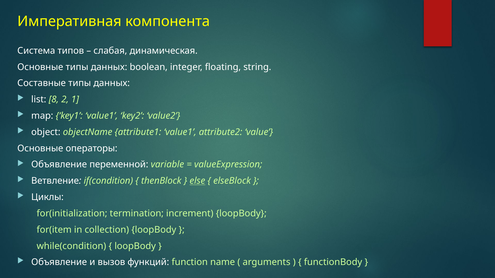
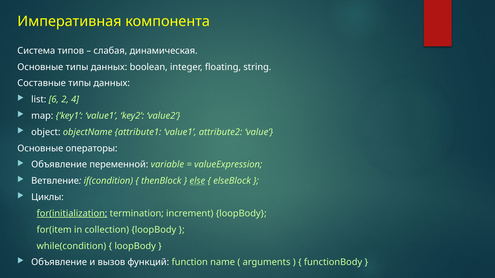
8: 8 -> 6 (54, 100)
1: 1 -> 4 (75, 100)
for(initialization underline: none -> present (72, 214)
